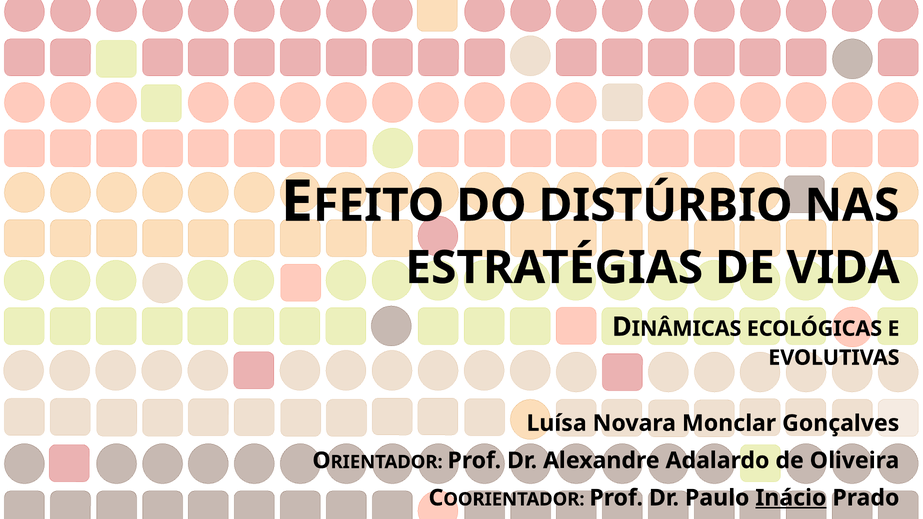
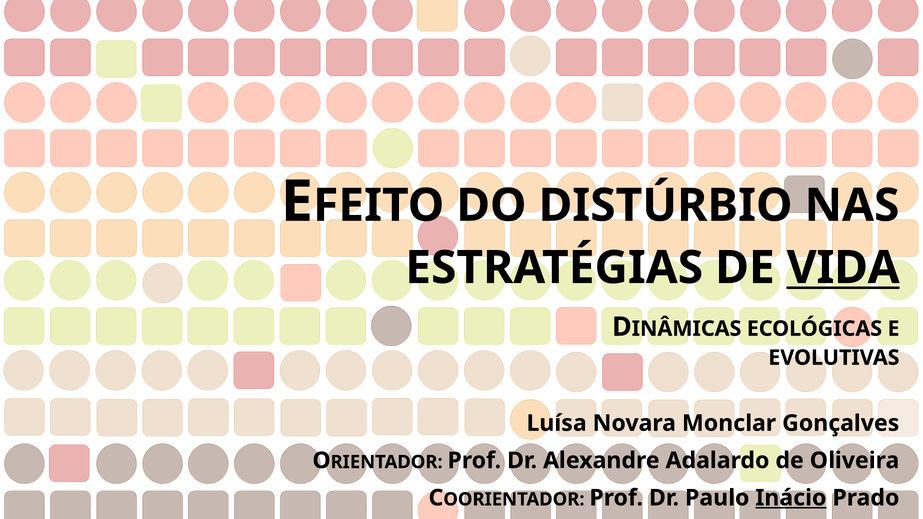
VIDA underline: none -> present (843, 268)
